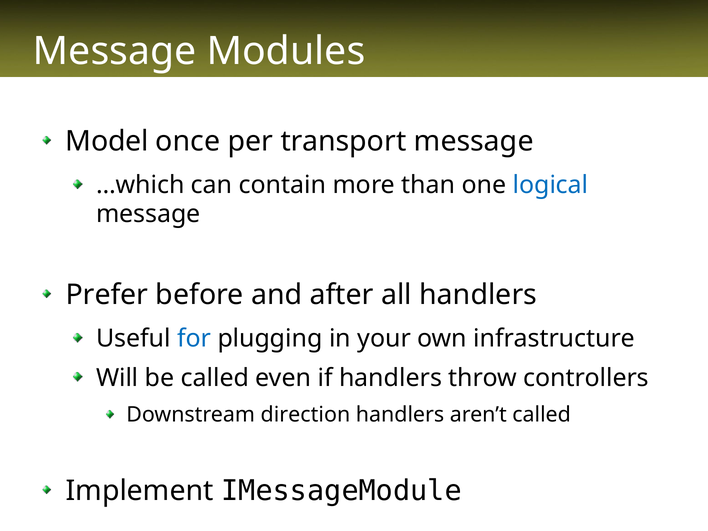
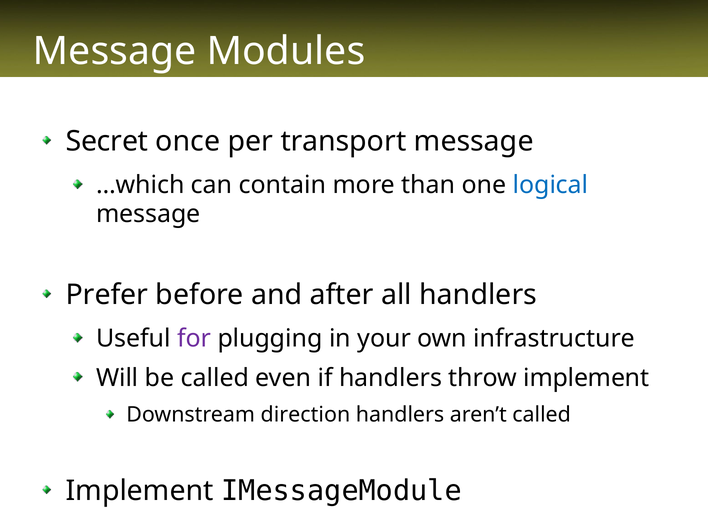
Model: Model -> Secret (107, 141)
for colour: blue -> purple (194, 339)
throw controllers: controllers -> implement (586, 378)
